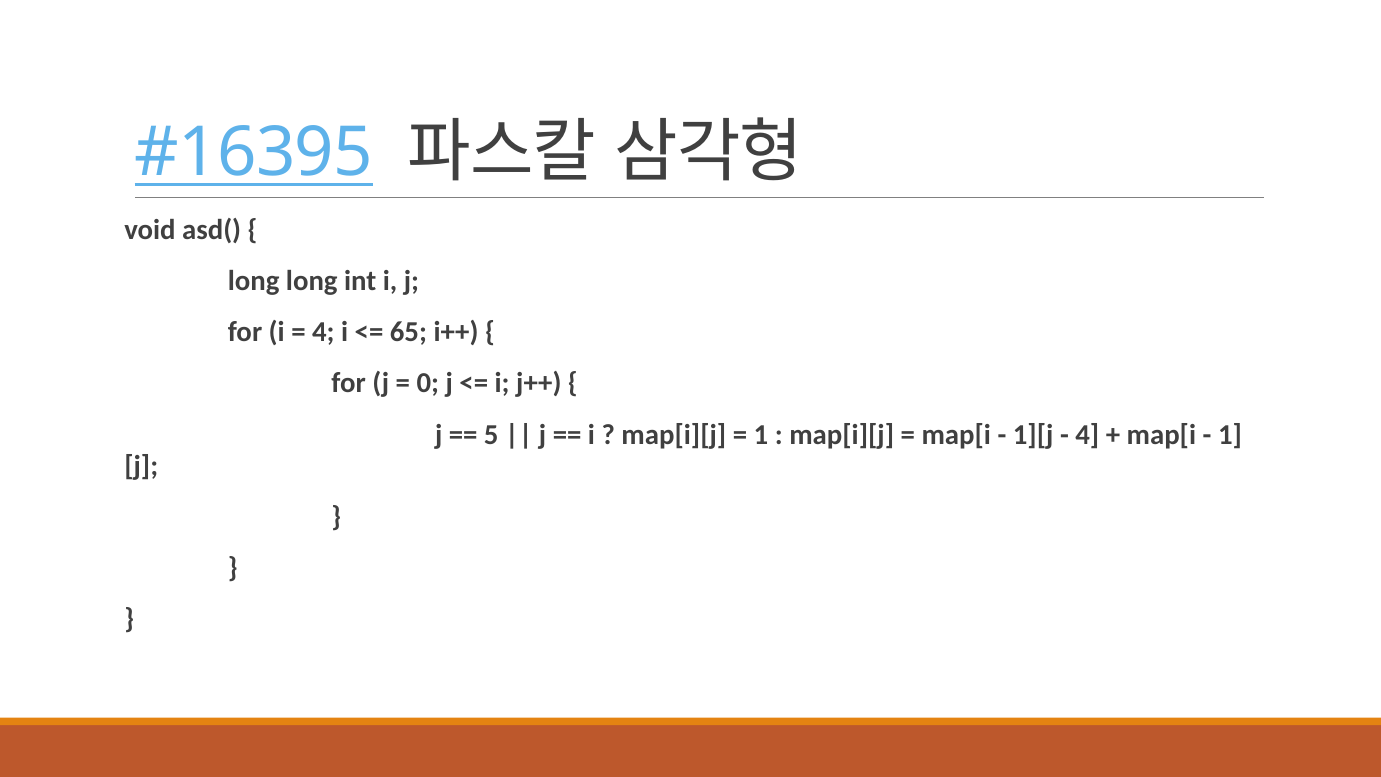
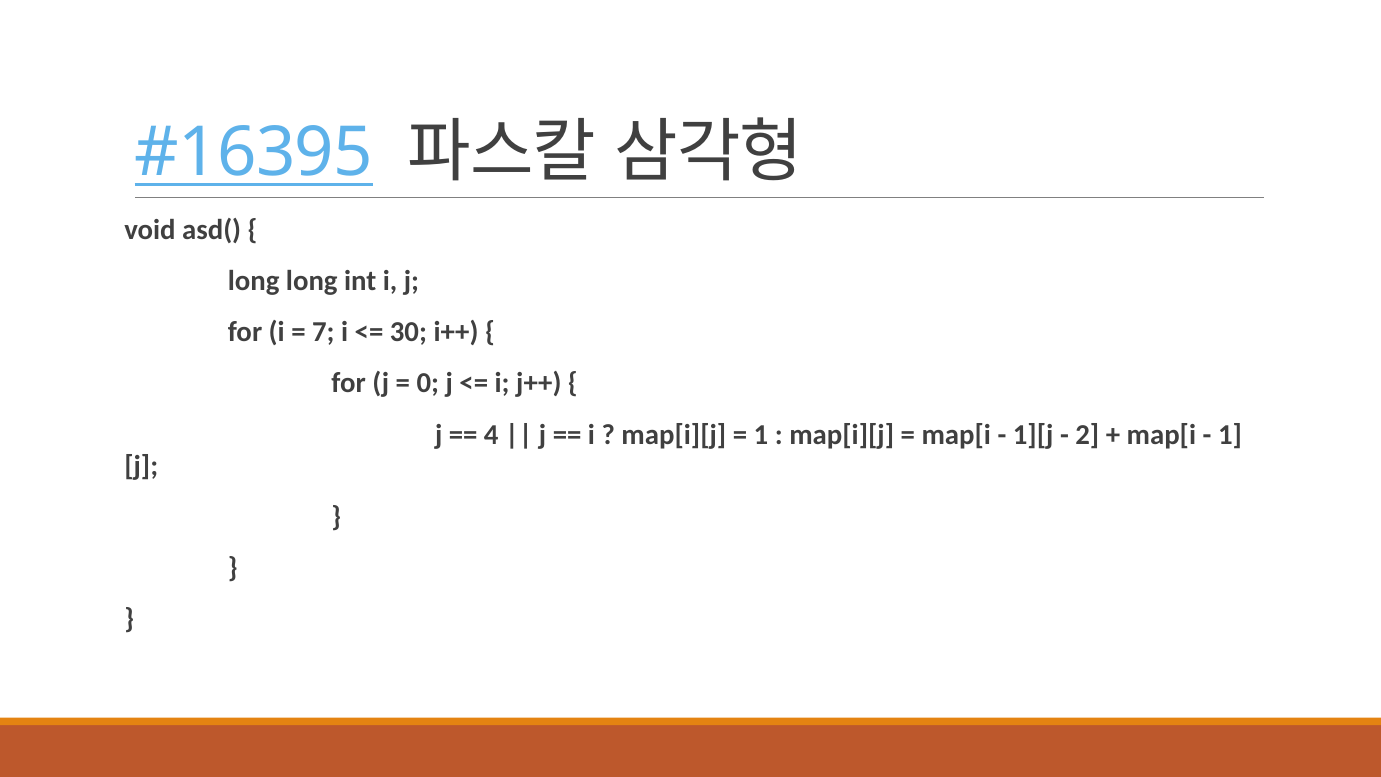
4: 4 -> 7 (323, 332)
65: 65 -> 30 (408, 332)
5: 5 -> 4 (491, 434)
4: 4 -> 2 (1087, 434)
